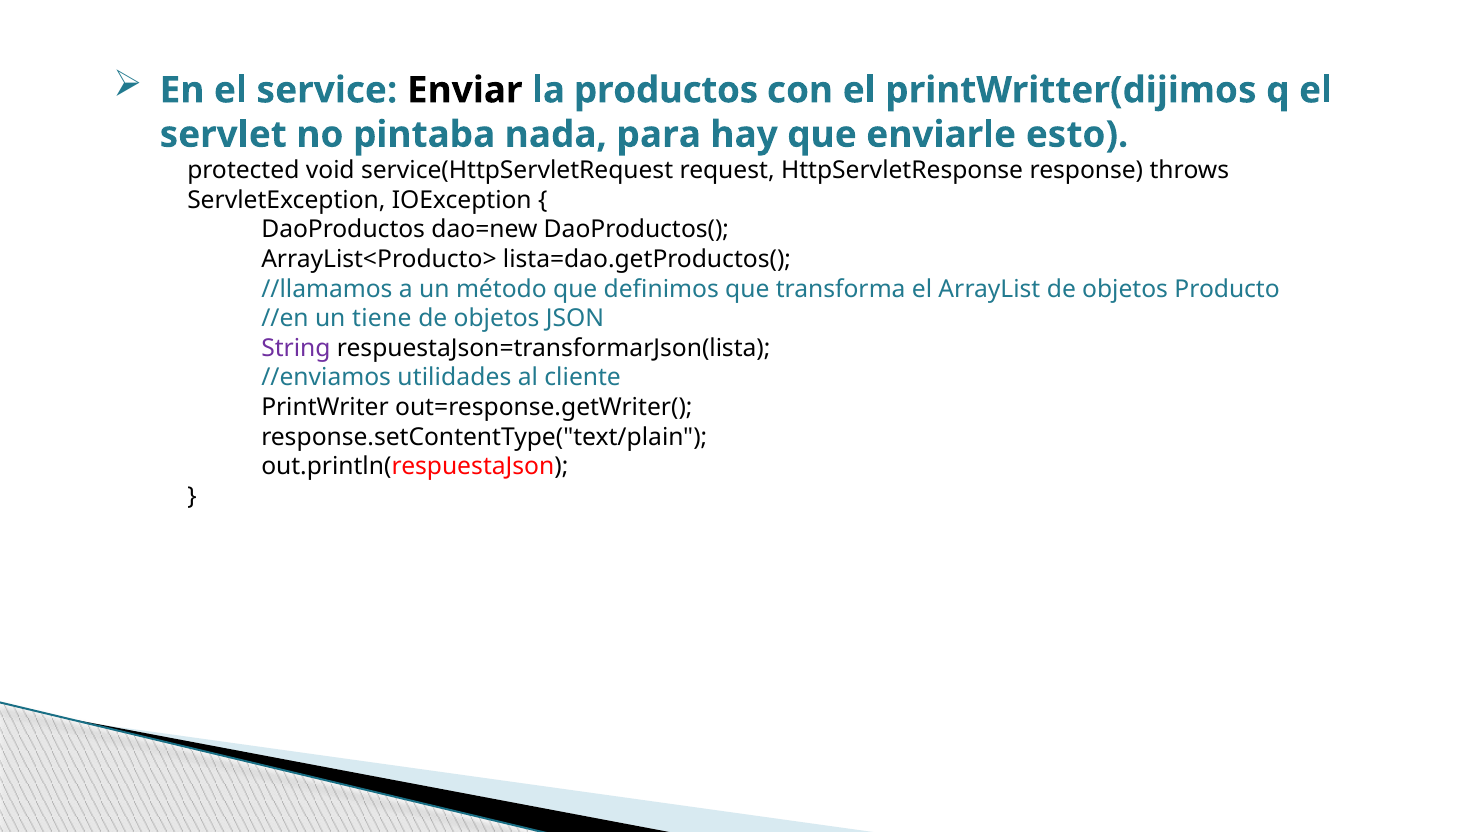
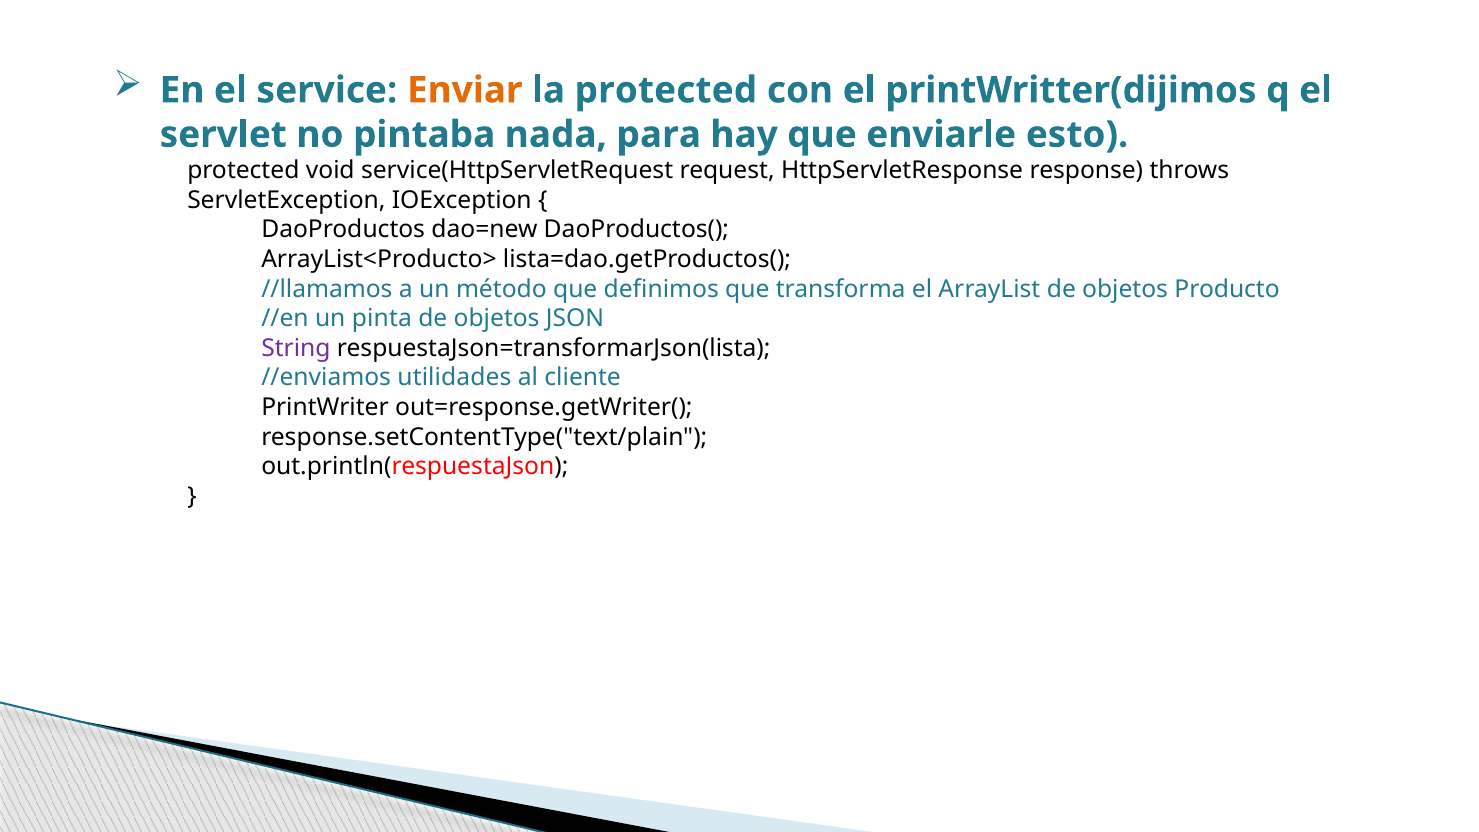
Enviar colour: black -> orange (465, 90)
la productos: productos -> protected (666, 90)
tiene: tiene -> pinta (382, 319)
